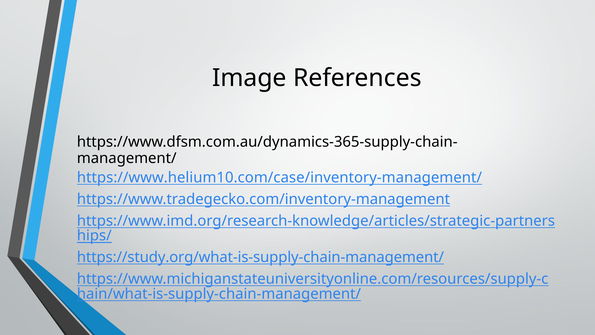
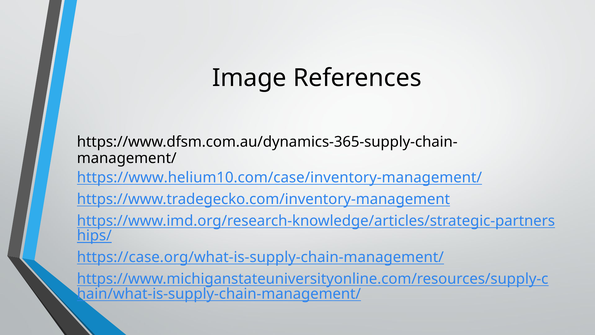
https://study.org/what-is-supply-chain-management/: https://study.org/what-is-supply-chain-management/ -> https://case.org/what-is-supply-chain-management/ (260, 257)
